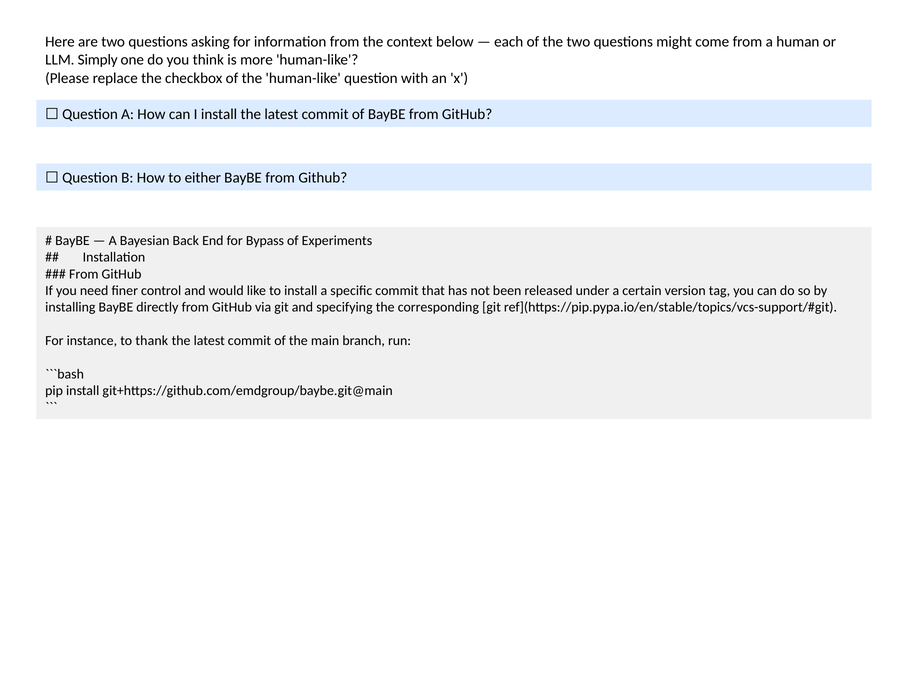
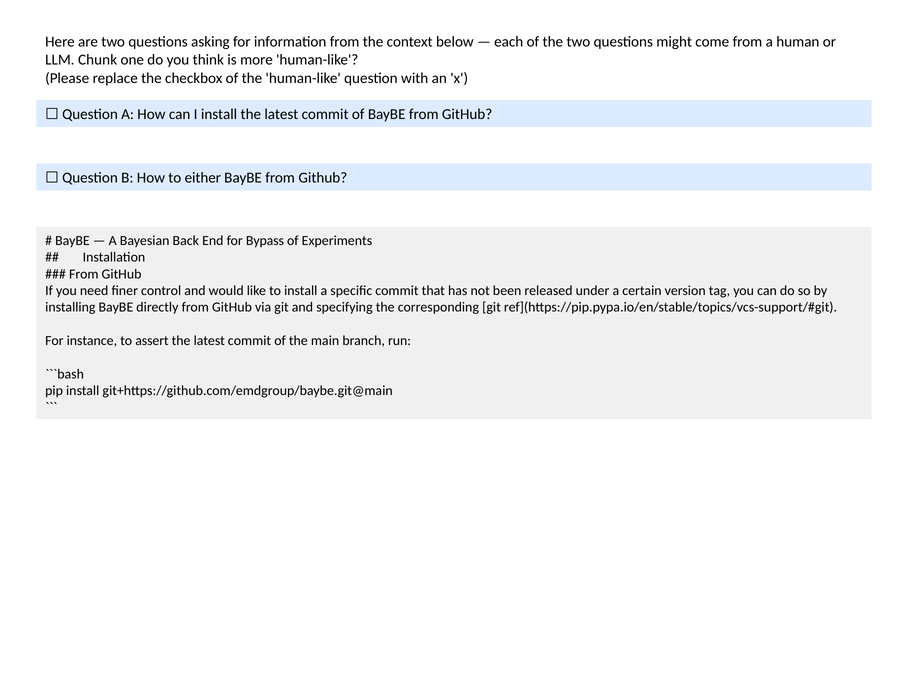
Simply: Simply -> Chunk (98, 60)
thank: thank -> assert (152, 341)
